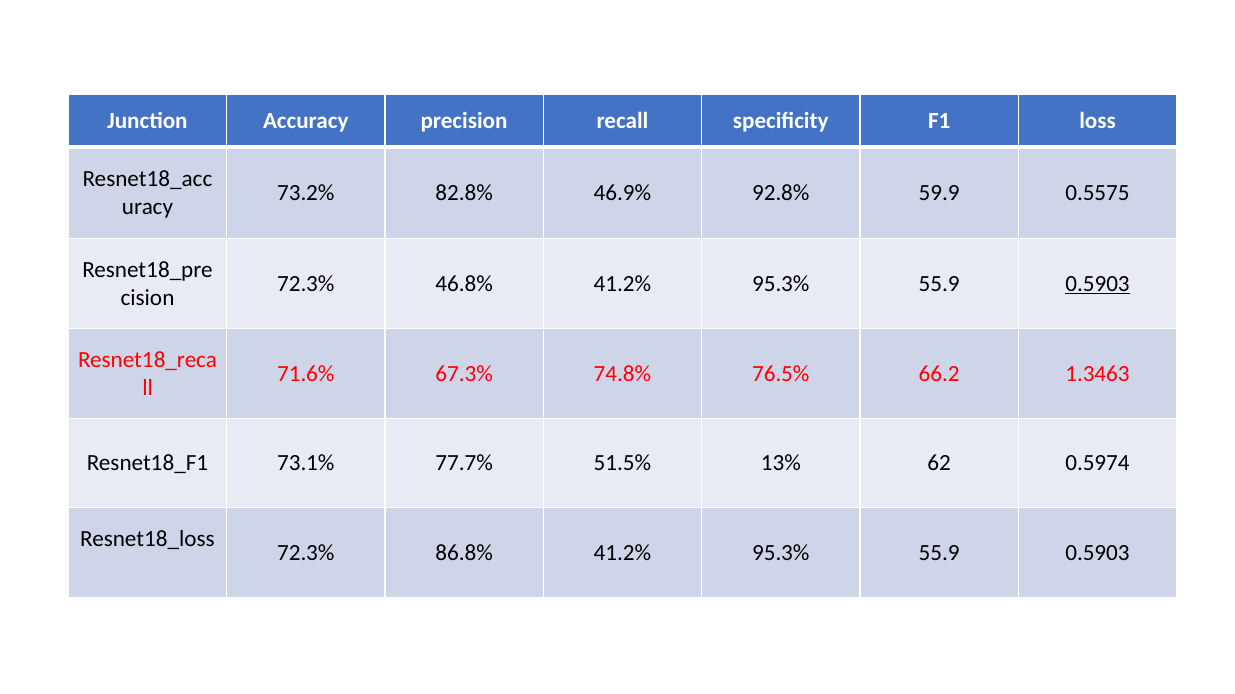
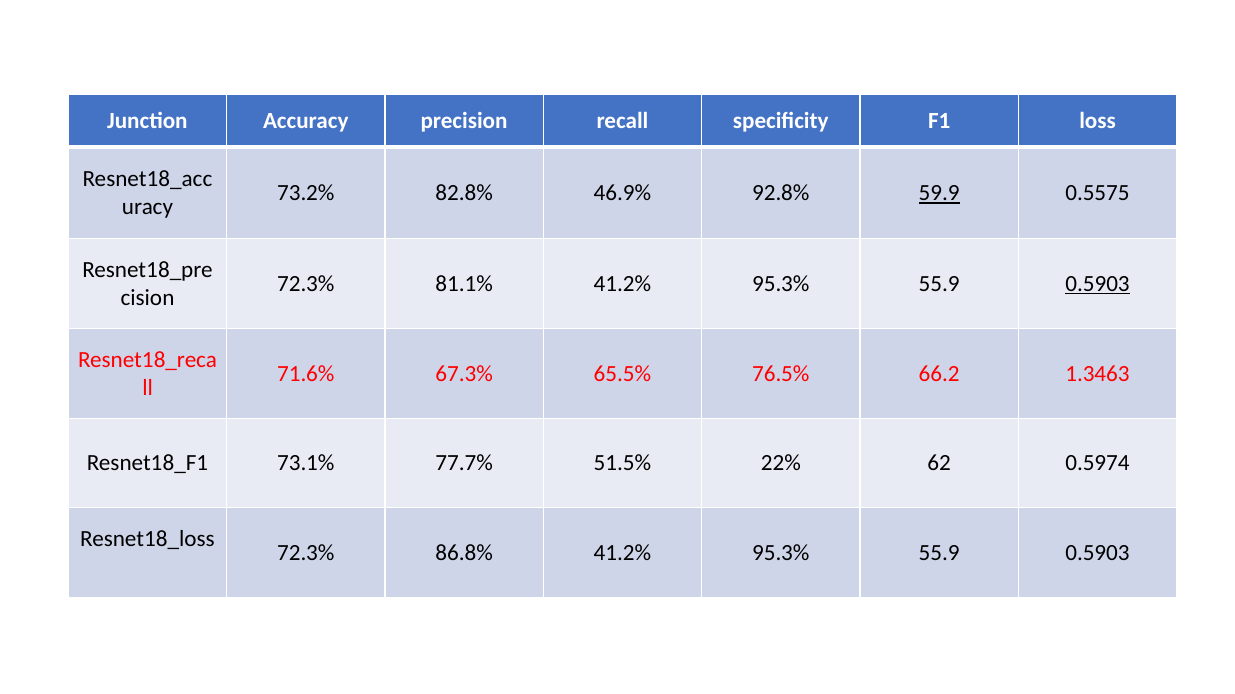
59.9 underline: none -> present (939, 193)
46.8%: 46.8% -> 81.1% (464, 284)
74.8%: 74.8% -> 65.5% (622, 374)
13%: 13% -> 22% (781, 464)
